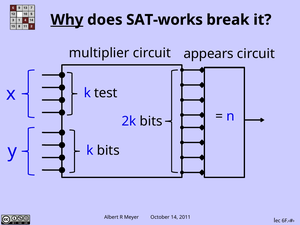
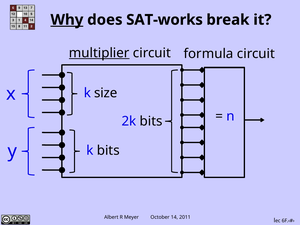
multiplier underline: none -> present (99, 53)
appears: appears -> formula (209, 54)
test: test -> size (106, 93)
